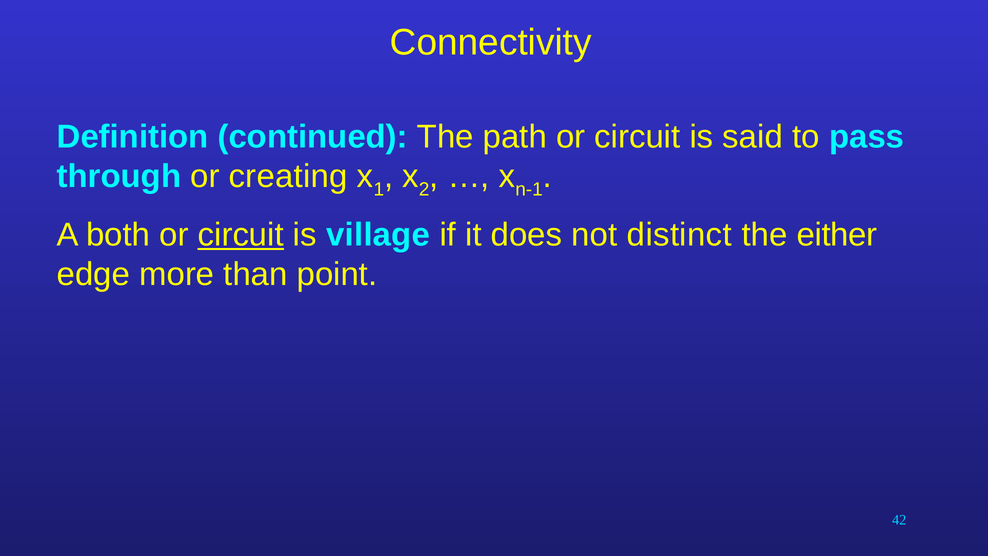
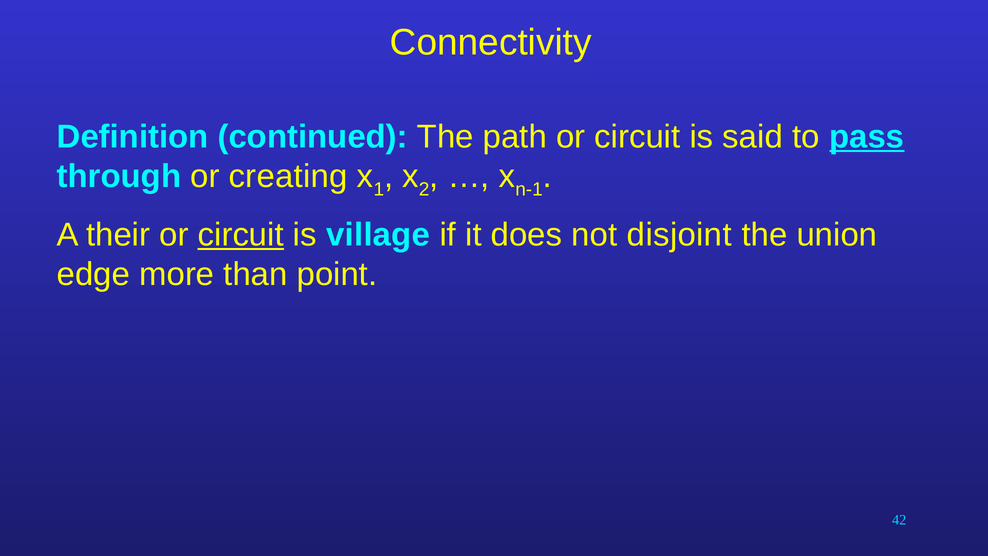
pass underline: none -> present (867, 137)
both: both -> their (118, 235)
distinct: distinct -> disjoint (679, 235)
either: either -> union (837, 235)
